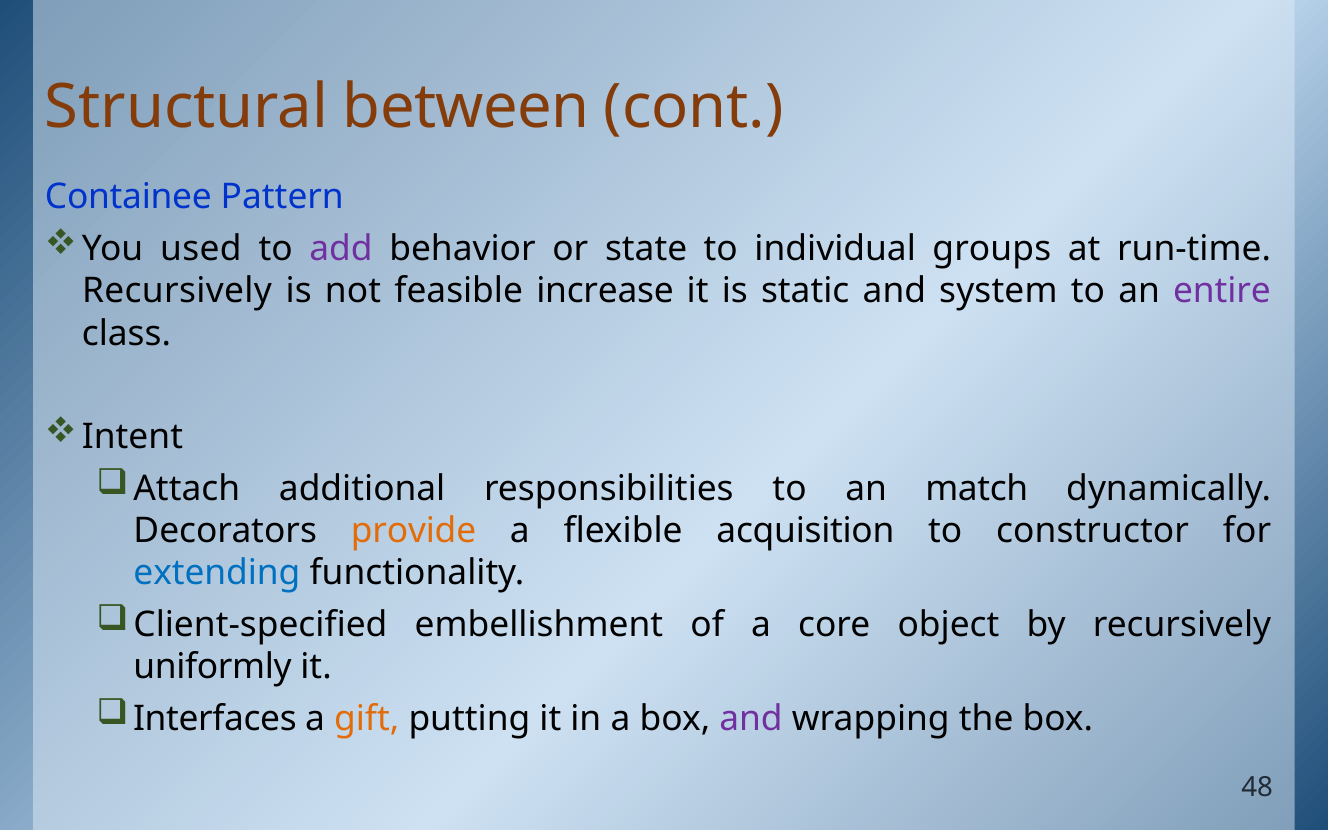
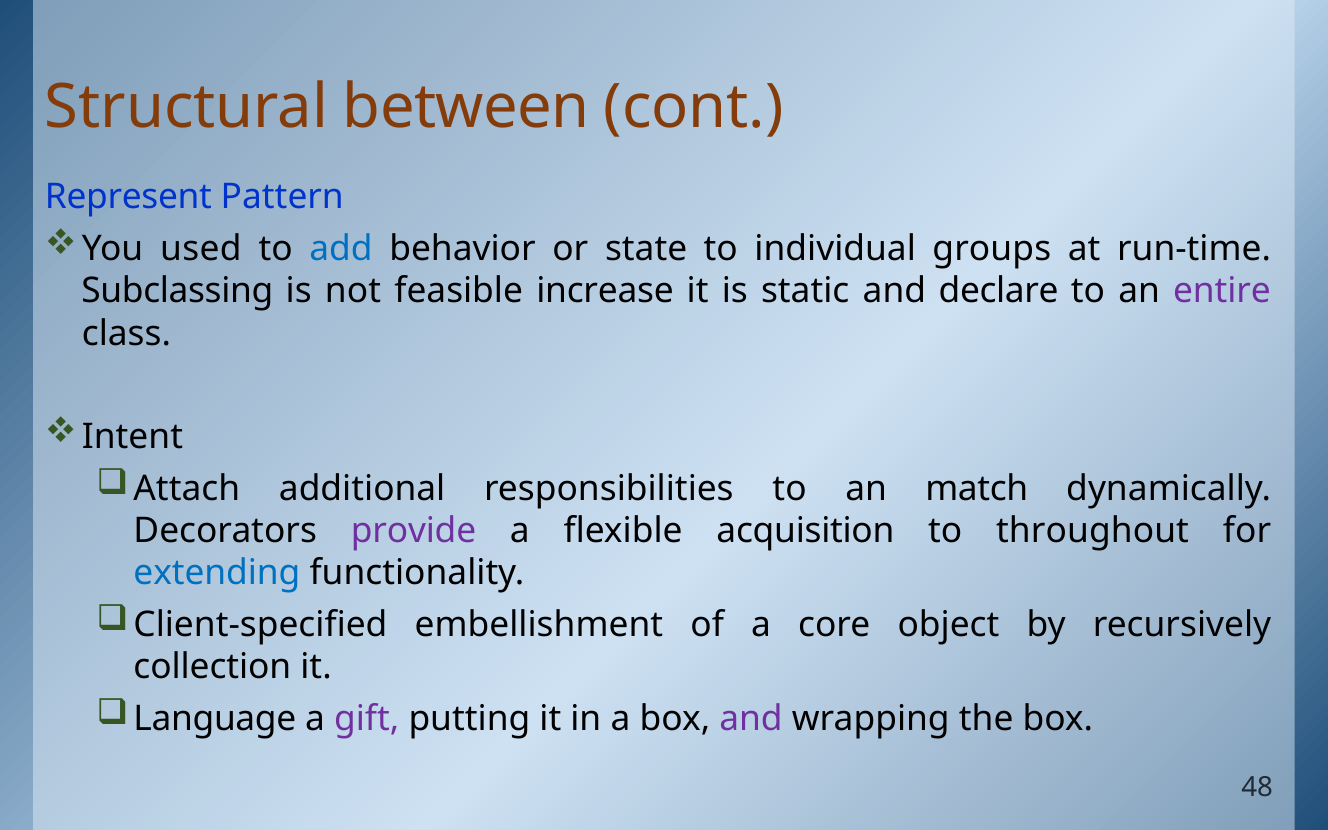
Containee: Containee -> Represent (128, 197)
add colour: purple -> blue (341, 249)
Recursively: Recursively -> Subclassing (177, 291)
system: system -> declare (999, 291)
provide colour: orange -> purple (414, 531)
constructor: constructor -> throughout (1093, 531)
uniformly: uniformly -> collection (212, 667)
Interfaces: Interfaces -> Language (215, 719)
gift colour: orange -> purple (367, 719)
